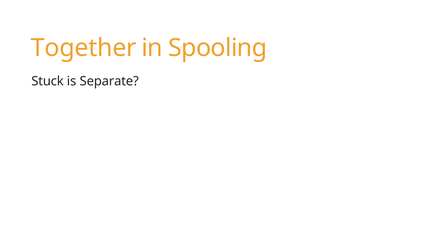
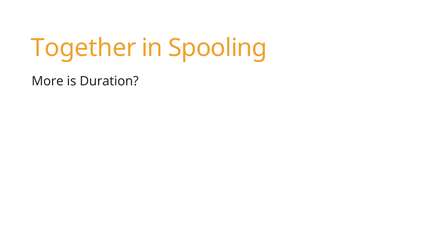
Stuck: Stuck -> More (48, 81)
Separate: Separate -> Duration (109, 81)
